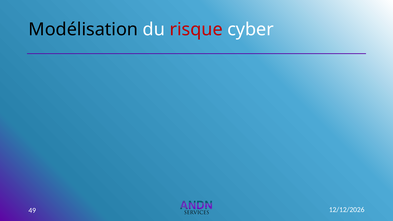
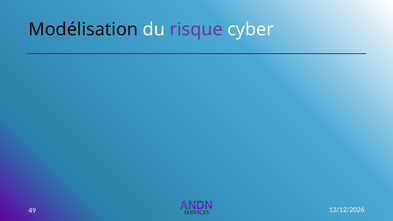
risque colour: red -> purple (196, 29)
